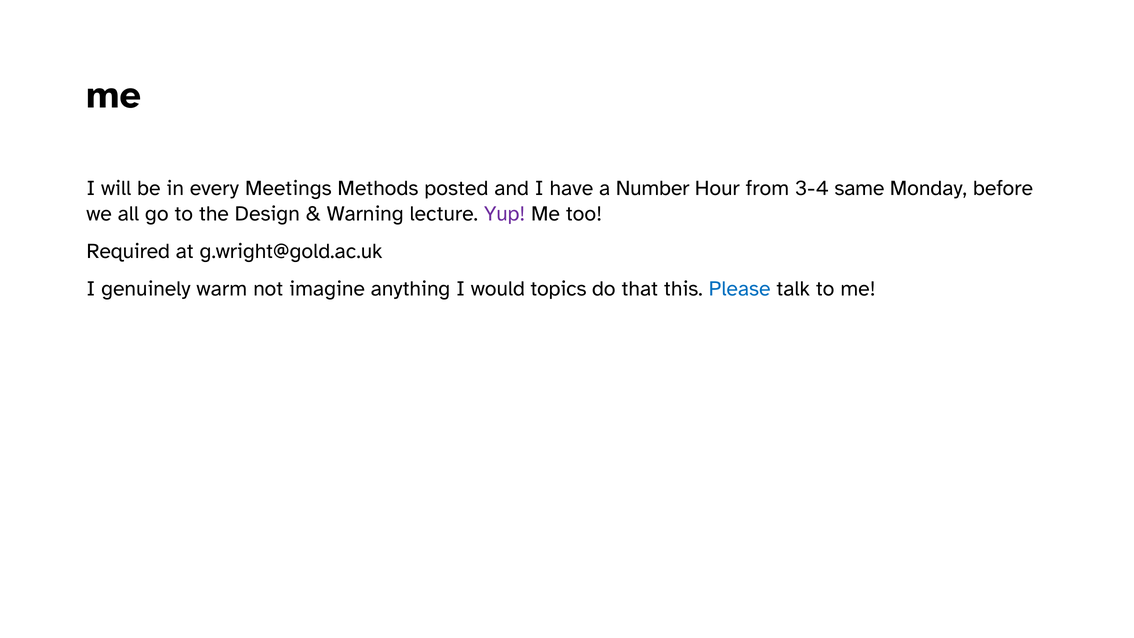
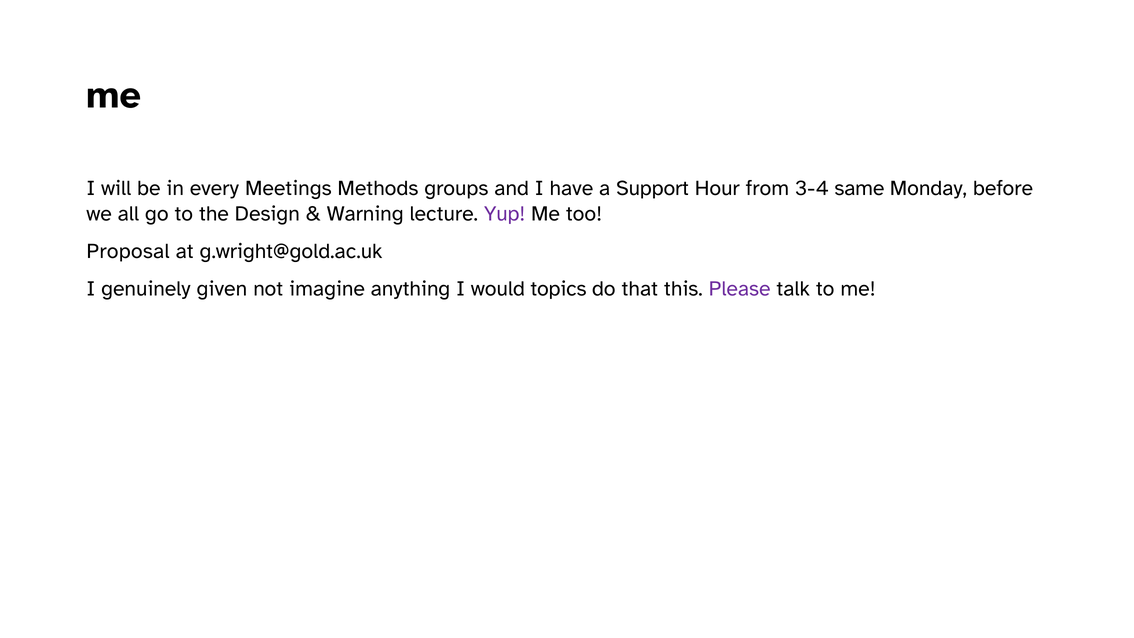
posted: posted -> groups (456, 188)
Number: Number -> Support (653, 188)
Required: Required -> Proposal (128, 251)
warm: warm -> given (222, 288)
Please colour: blue -> purple (740, 288)
